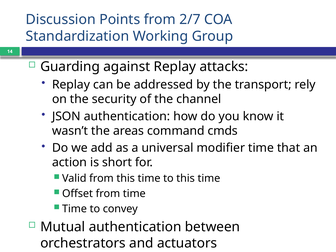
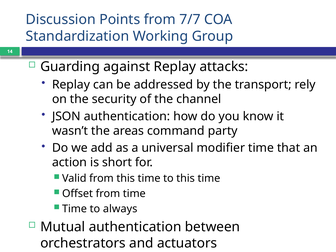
2/7: 2/7 -> 7/7 (190, 19)
cmds: cmds -> party (223, 131)
convey: convey -> always (120, 209)
